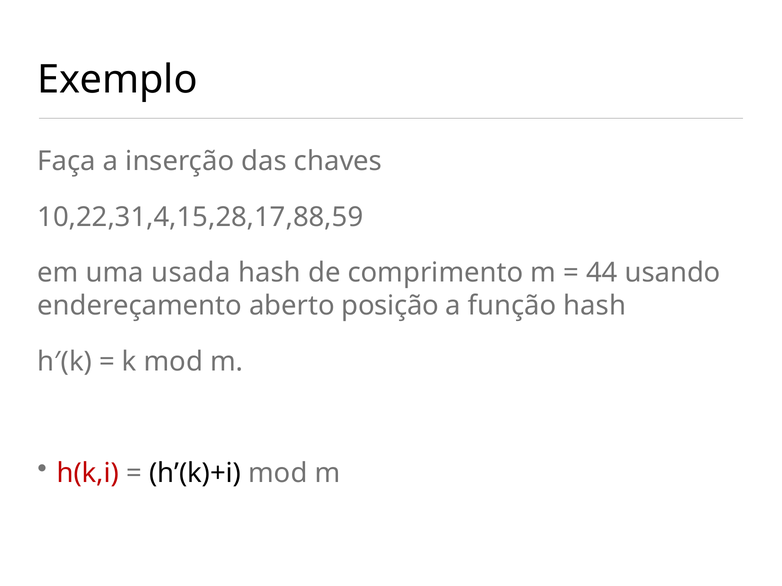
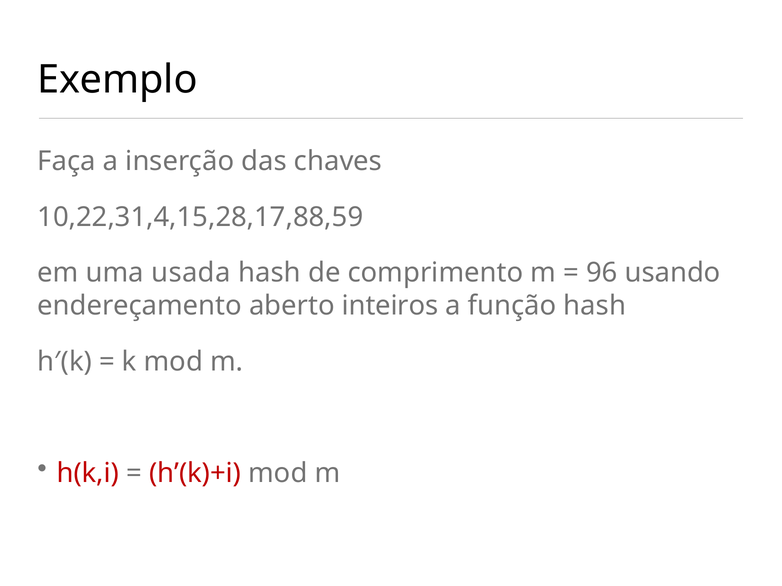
44: 44 -> 96 (602, 273)
posição: posição -> inteiros (390, 306)
h’(k)+i colour: black -> red (195, 474)
